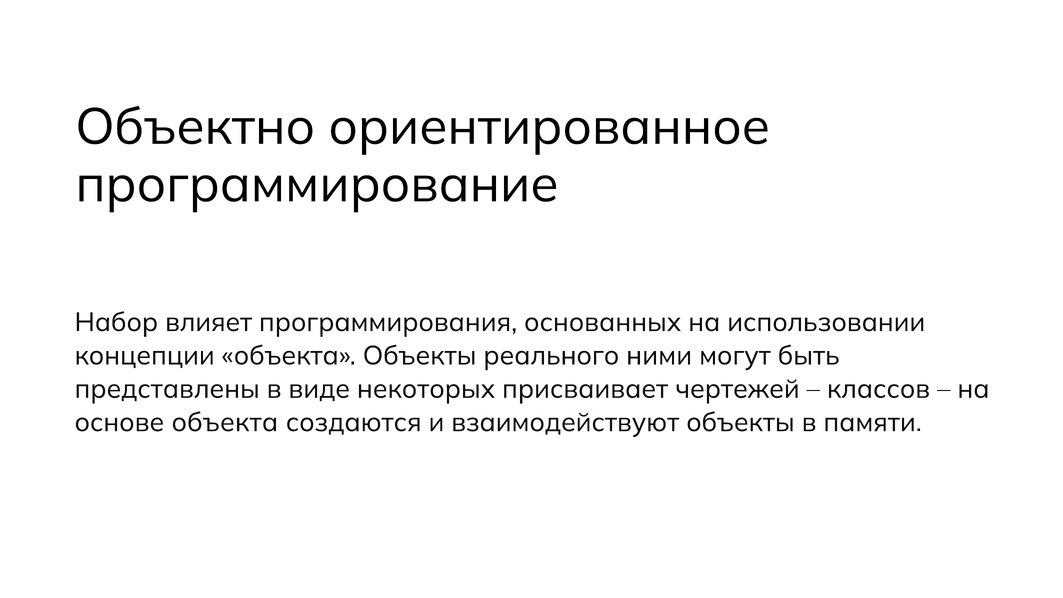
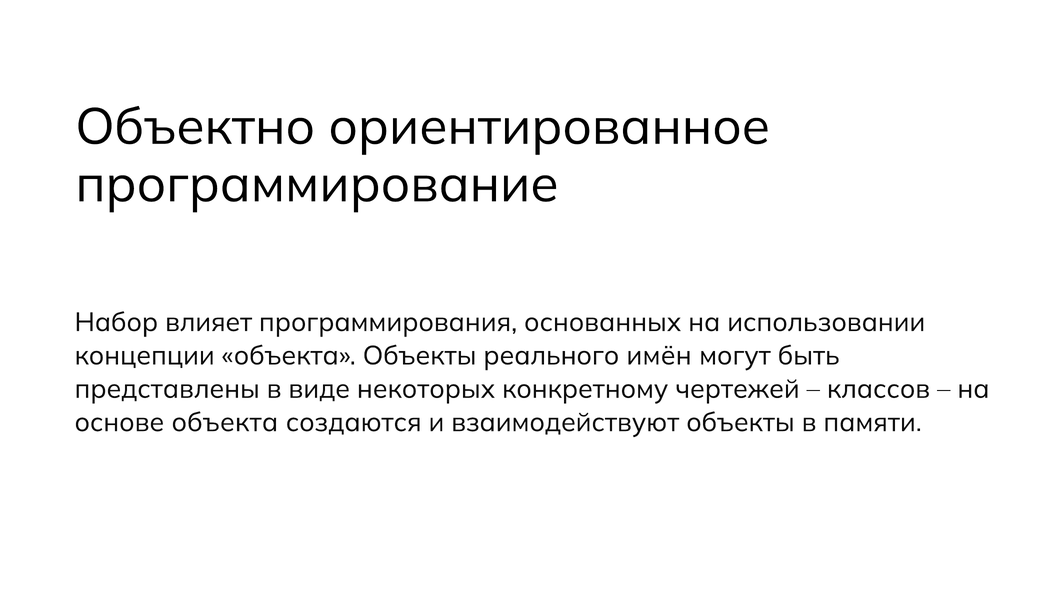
ними: ними -> имён (659, 356)
присваивает: присваивает -> конкретному (585, 389)
